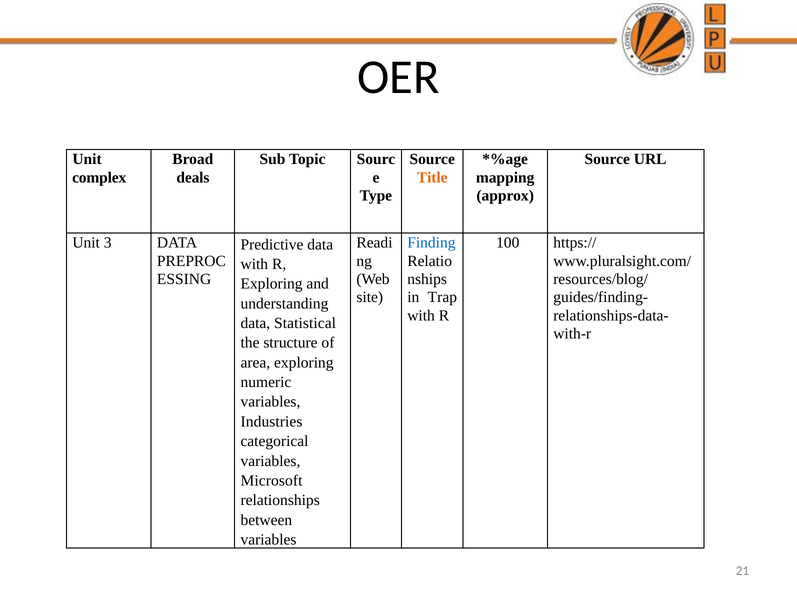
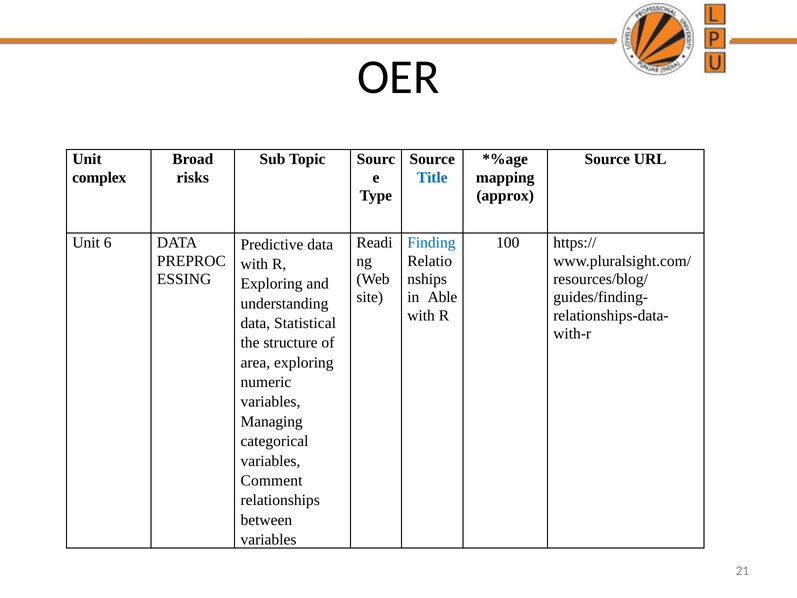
deals: deals -> risks (193, 177)
Title colour: orange -> blue (432, 177)
3: 3 -> 6 (108, 243)
Trap: Trap -> Able (442, 297)
Industries: Industries -> Managing (272, 421)
Microsoft: Microsoft -> Comment (272, 480)
